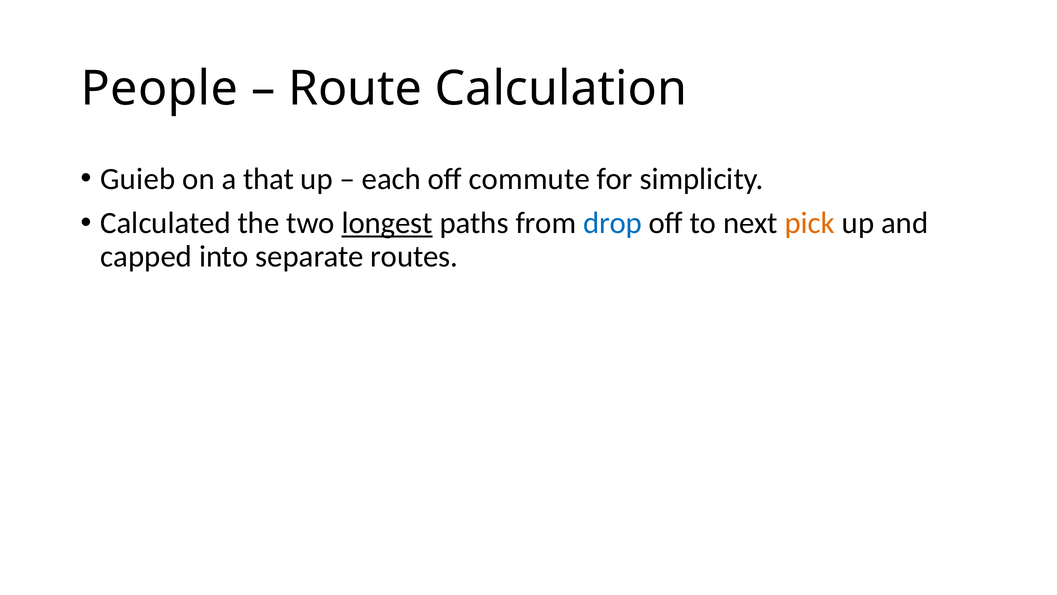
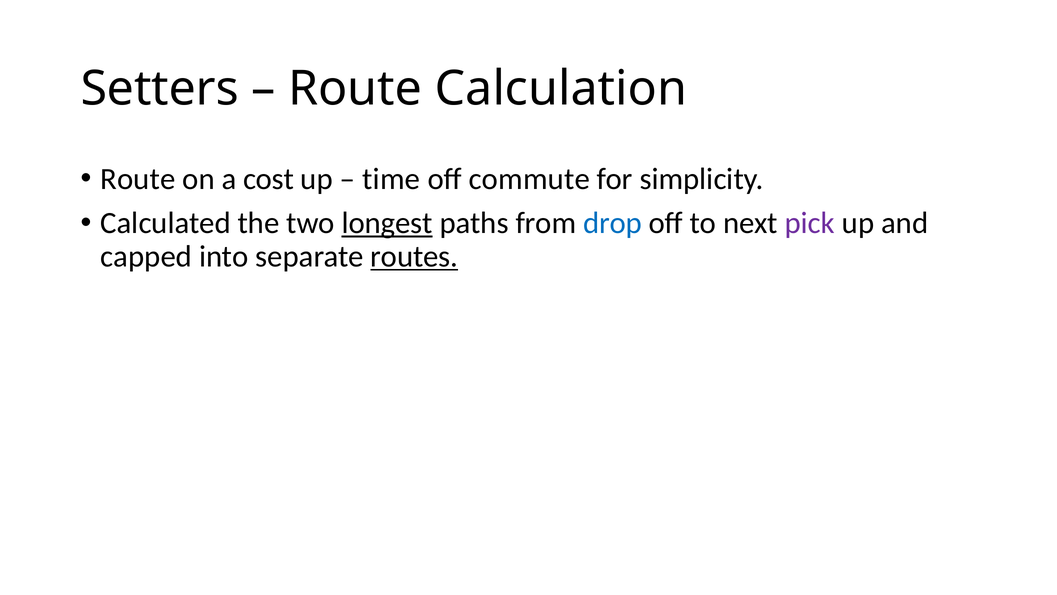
People: People -> Setters (160, 89)
Guieb: Guieb -> Route (138, 179)
that: that -> cost (269, 179)
each: each -> time (391, 179)
pick colour: orange -> purple (810, 223)
routes underline: none -> present (414, 256)
